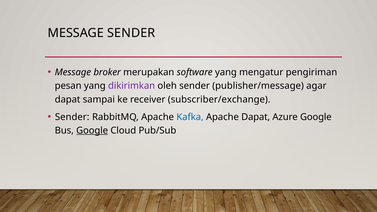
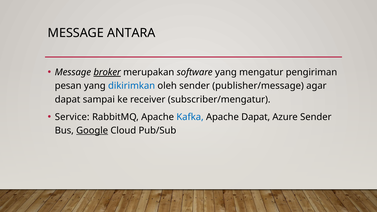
MESSAGE SENDER: SENDER -> ANTARA (131, 33)
broker underline: none -> present (107, 72)
dikirimkan colour: purple -> blue (132, 86)
subscriber/exchange: subscriber/exchange -> subscriber/mengatur (219, 99)
Sender: Sender -> Service (72, 117)
Azure Google: Google -> Sender (316, 117)
